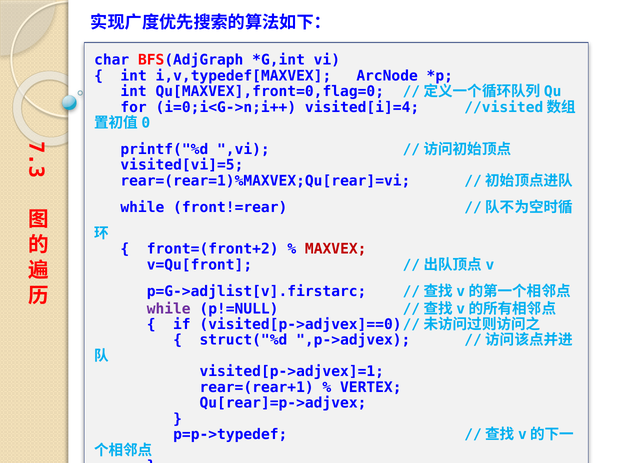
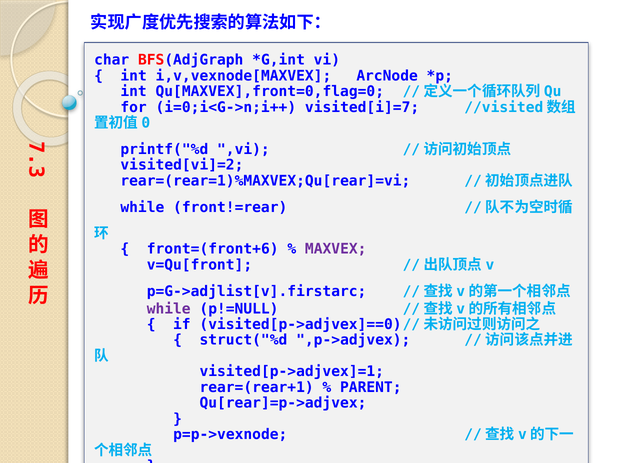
i,v,typedef[MAXVEX: i,v,typedef[MAXVEX -> i,v,vexnode[MAXVEX (243, 76)
visited[i]=4: visited[i]=4 -> visited[i]=7 (362, 107)
visited[vi]=5: visited[vi]=5 -> visited[vi]=2 (182, 165)
front=(front+2: front=(front+2 -> front=(front+6 (213, 249)
MAXVEX colour: red -> purple (336, 249)
VERTEX: VERTEX -> PARENT (371, 387)
p=p->typedef: p=p->typedef -> p=p->vexnode (230, 434)
